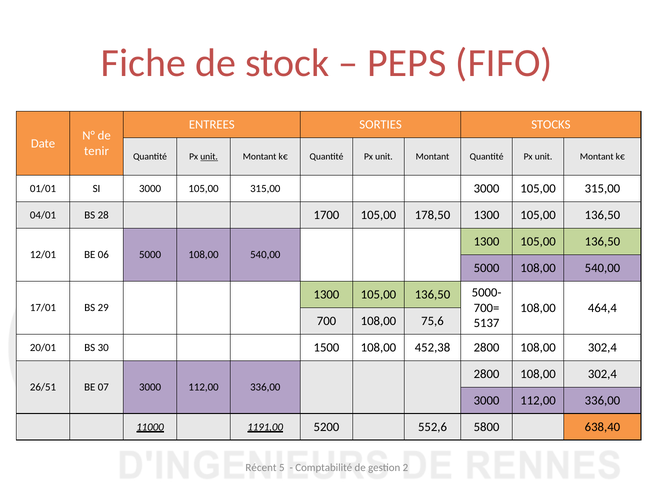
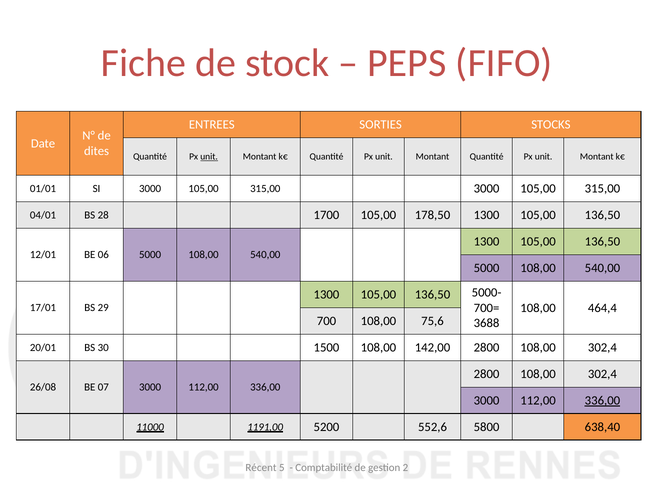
tenir: tenir -> dites (97, 151)
5137: 5137 -> 3688 (487, 324)
452,38: 452,38 -> 142,00 (433, 348)
26/51: 26/51 -> 26/08 (43, 388)
336,00 underline: none -> present (602, 401)
